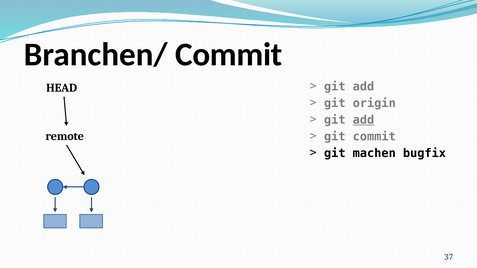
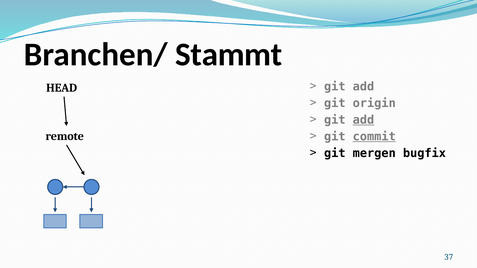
Branchen/ Commit: Commit -> Stammt (229, 55)
commit underline: none -> present (374, 137)
machen: machen -> mergen (374, 153)
